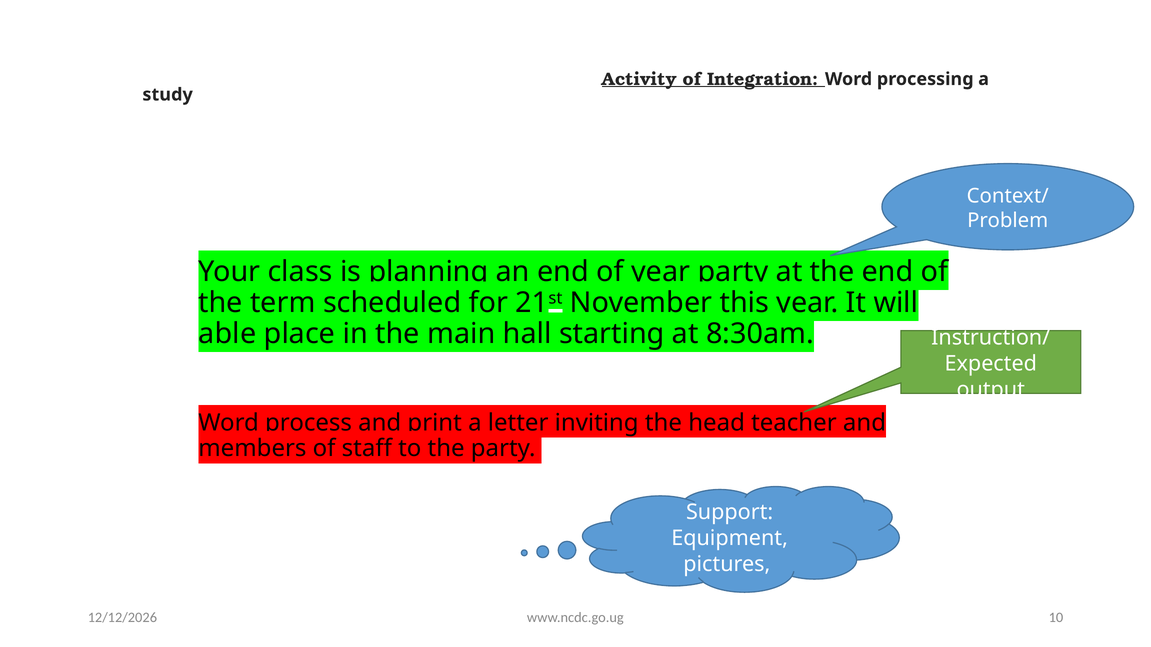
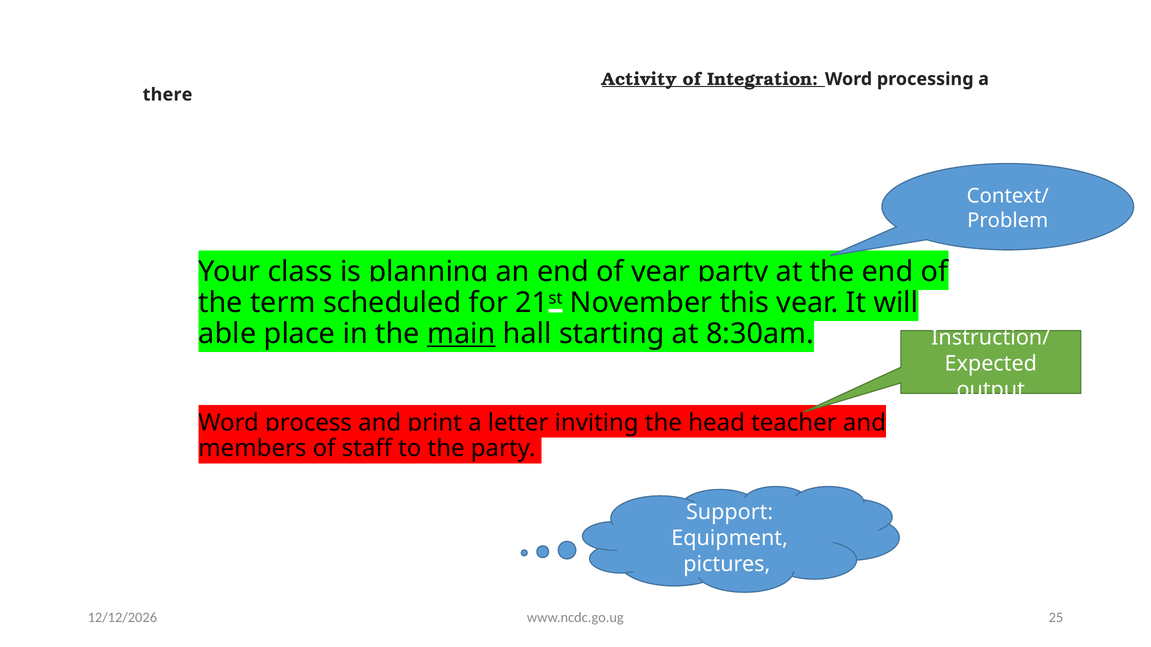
study: study -> there (168, 95)
main underline: none -> present (461, 334)
10: 10 -> 25 (1056, 618)
